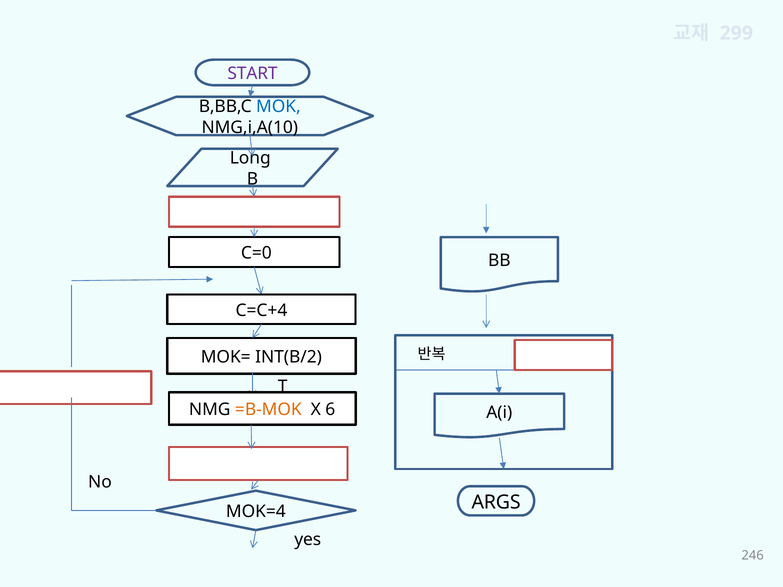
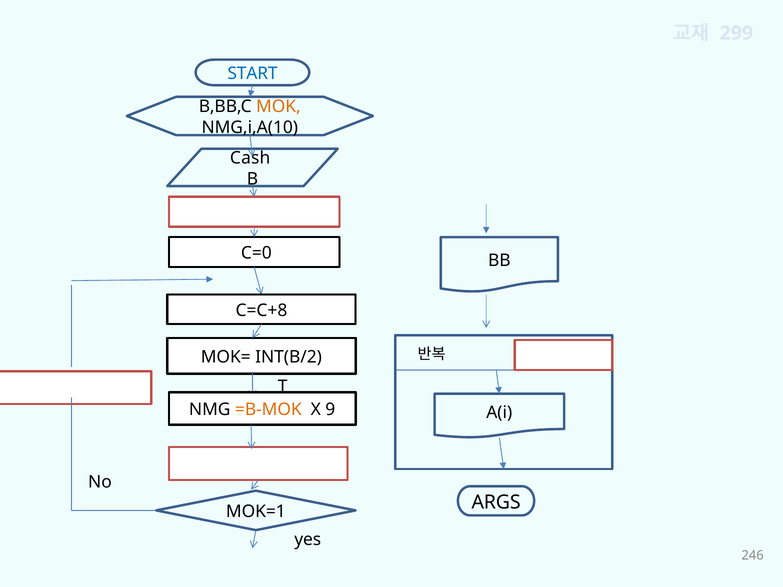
START colour: purple -> blue (253, 74)
MOK colour: blue -> orange (278, 107)
Long: Long -> Cash (250, 158)
C=C+4: C=C+4 -> C=C+8 (261, 311)
6: 6 -> 9 (330, 410)
MOK=4: MOK=4 -> MOK=1 (256, 512)
